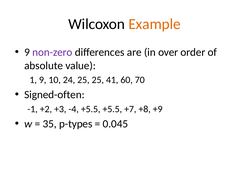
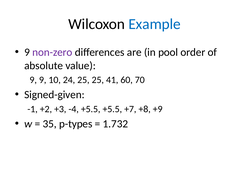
Example colour: orange -> blue (155, 24)
over: over -> pool (168, 52)
1: 1 -> 9 (33, 80)
Signed-often: Signed-often -> Signed-given (54, 95)
0.045: 0.045 -> 1.732 (115, 124)
